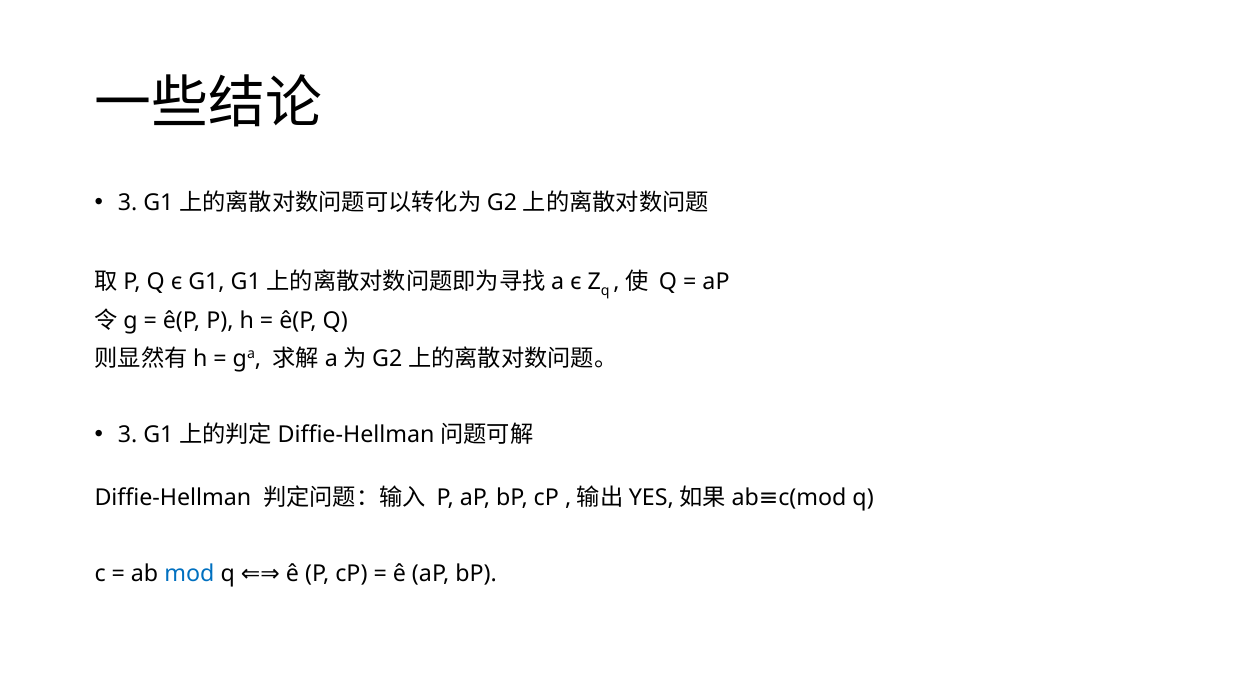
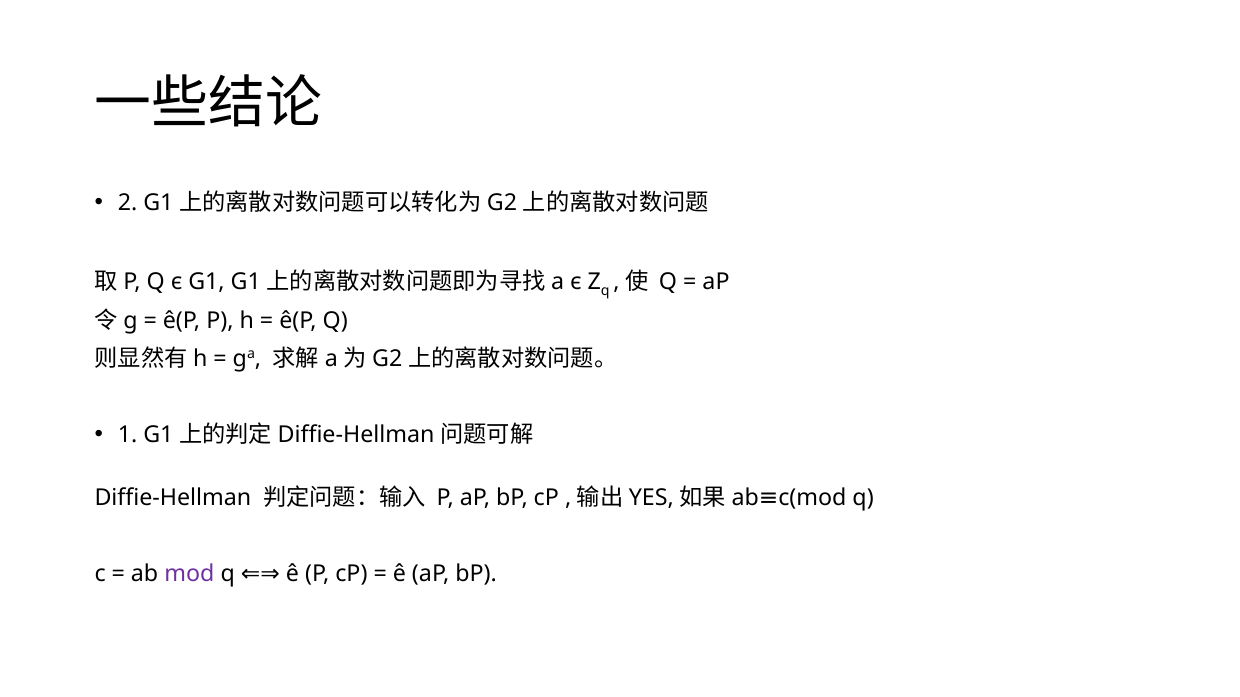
3: 3 -> 2 (128, 203)
3: 3 -> 1 (128, 435)
mod colour: blue -> purple (189, 574)
